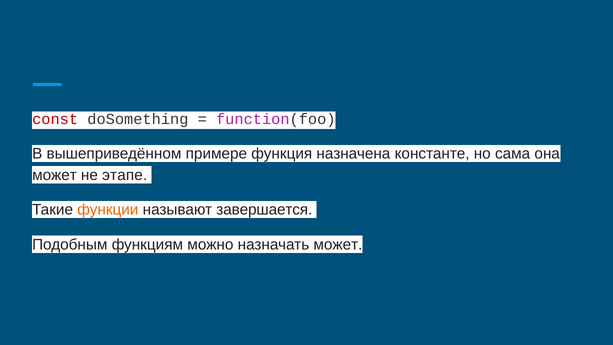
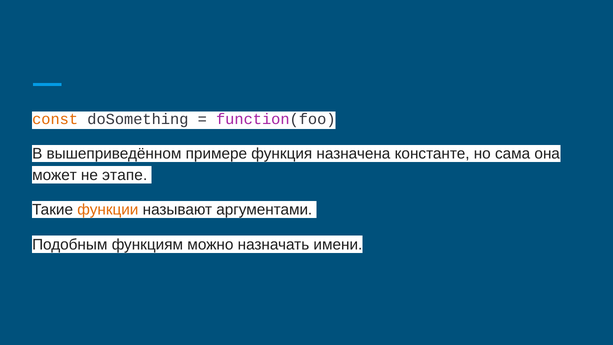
const colour: red -> orange (55, 119)
завершается: завершается -> аргументами (264, 210)
назначать может: может -> имени (338, 244)
